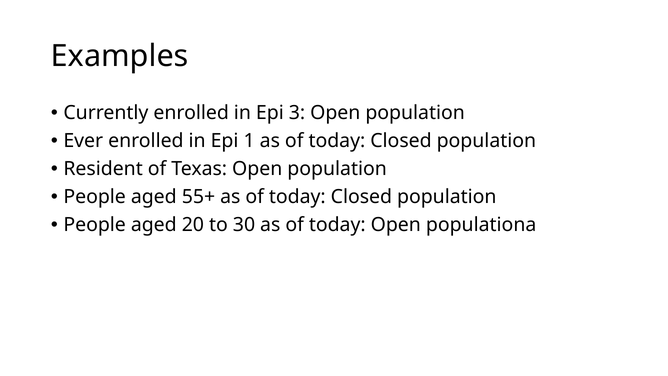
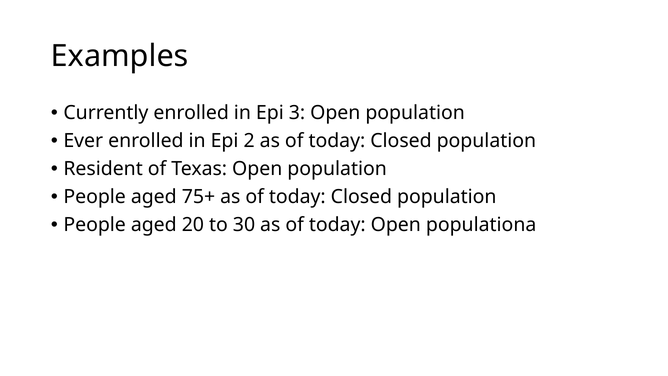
1: 1 -> 2 (249, 141)
55+: 55+ -> 75+ (198, 197)
